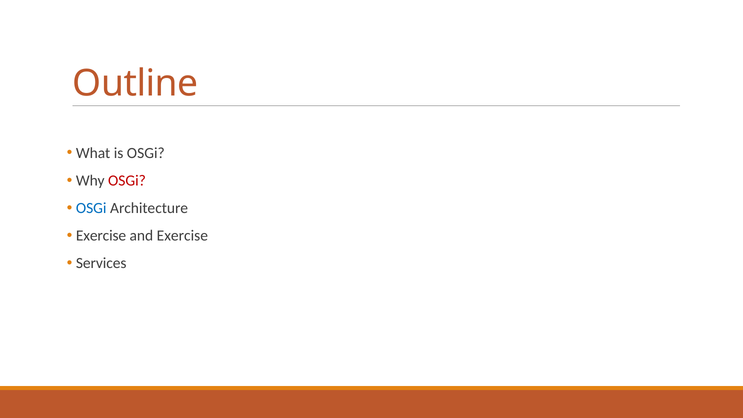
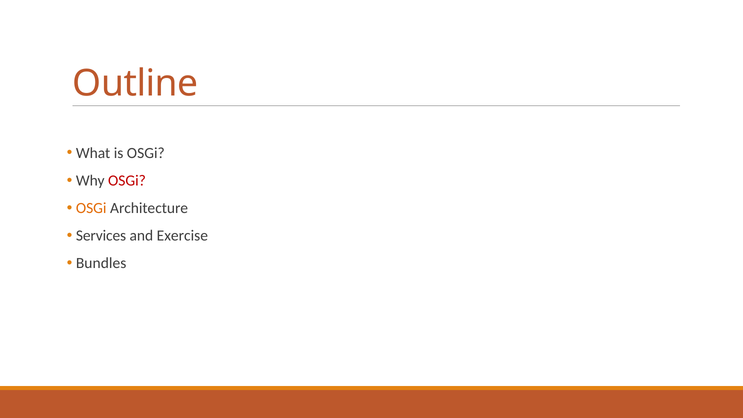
OSGi colour: blue -> orange (91, 208)
Exercise: Exercise -> Services (101, 236)
Services: Services -> Bundles (101, 263)
